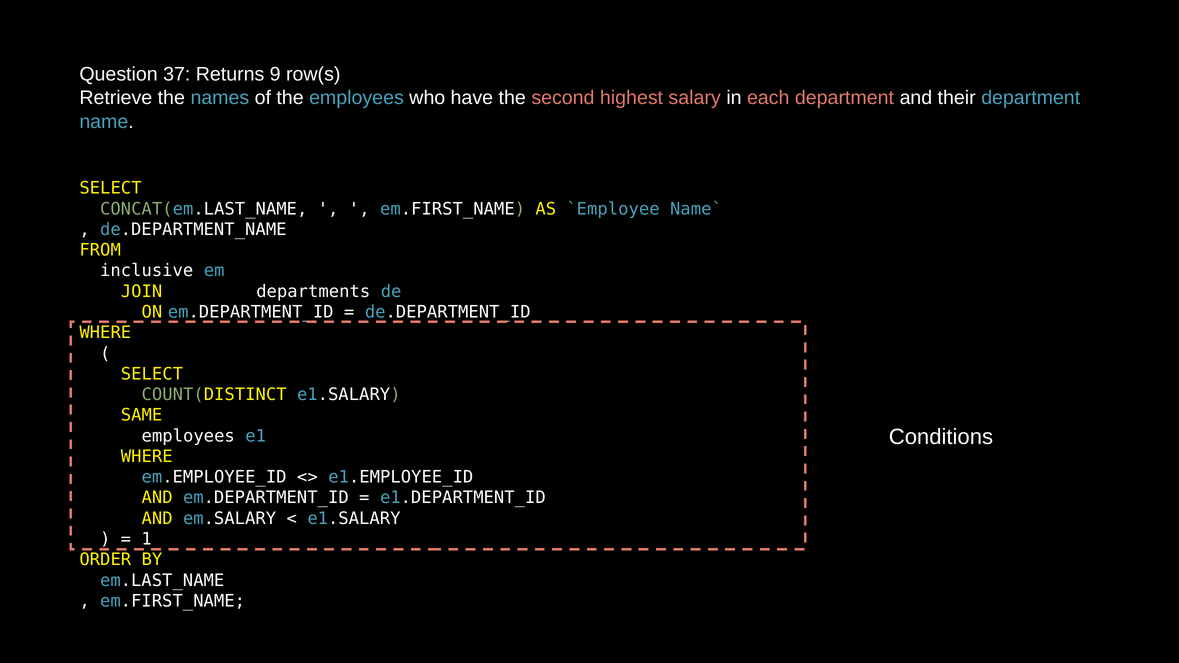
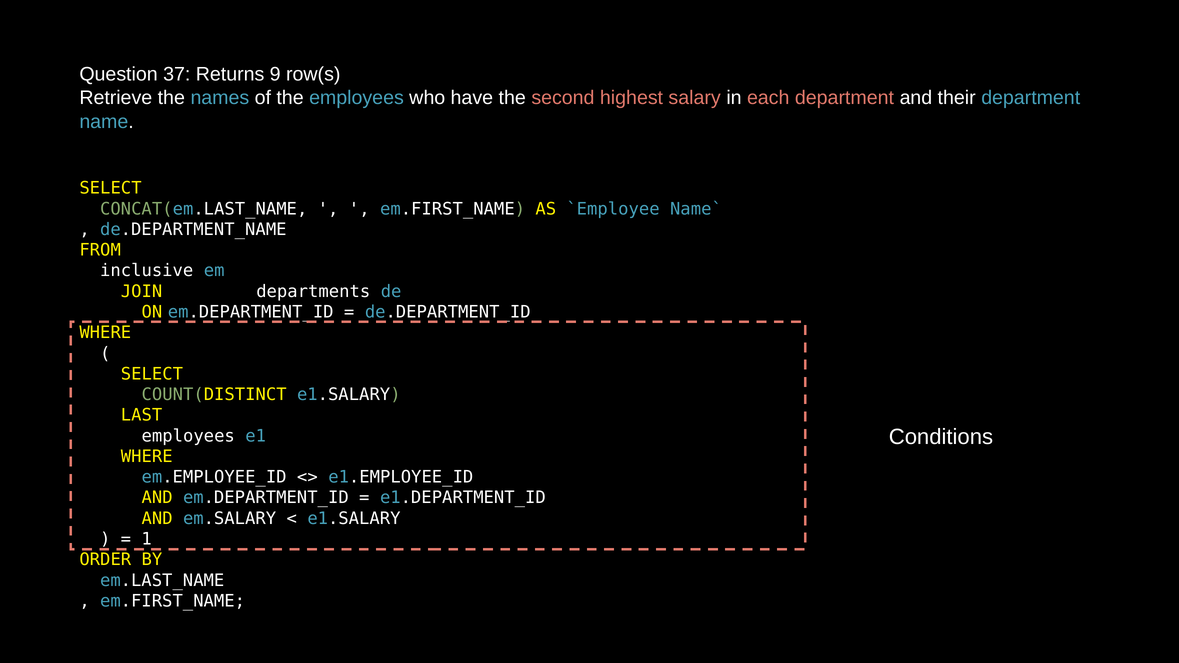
SAME: SAME -> LAST (142, 415)
